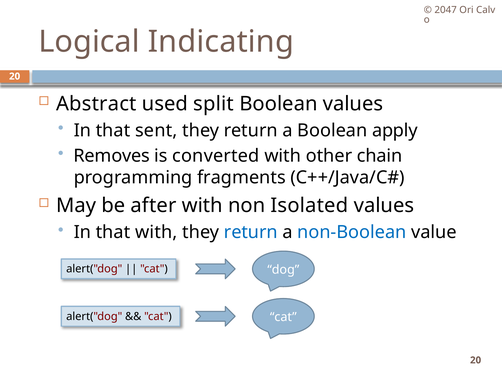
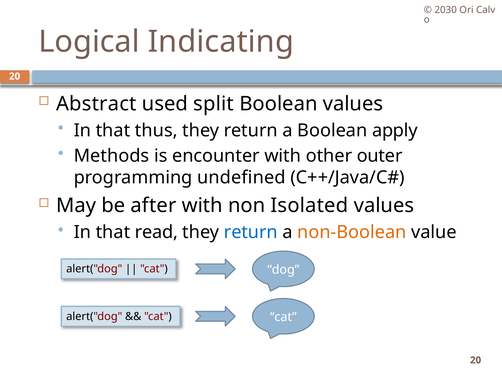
2047: 2047 -> 2030 (446, 10)
sent: sent -> thus (156, 131)
Removes: Removes -> Methods (112, 156)
converted: converted -> encounter (216, 156)
chain: chain -> outer (380, 156)
fragments: fragments -> undefined (241, 178)
that with: with -> read (156, 233)
non-Boolean colour: blue -> orange (352, 233)
